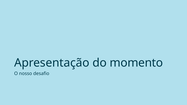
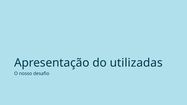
momento: momento -> utilizadas (136, 63)
